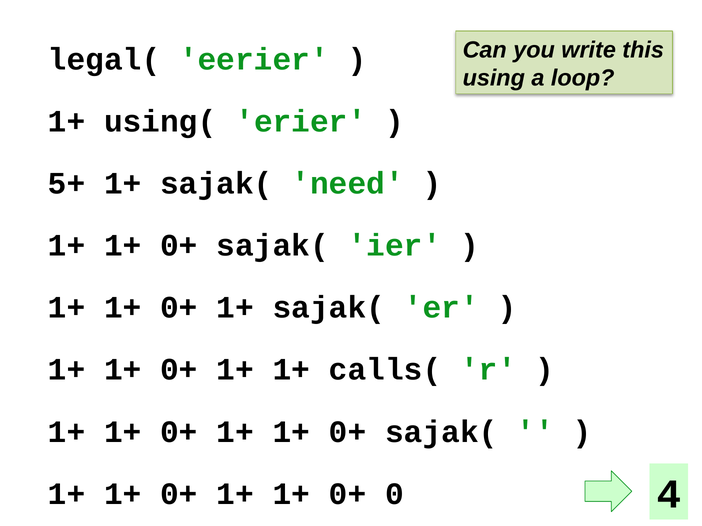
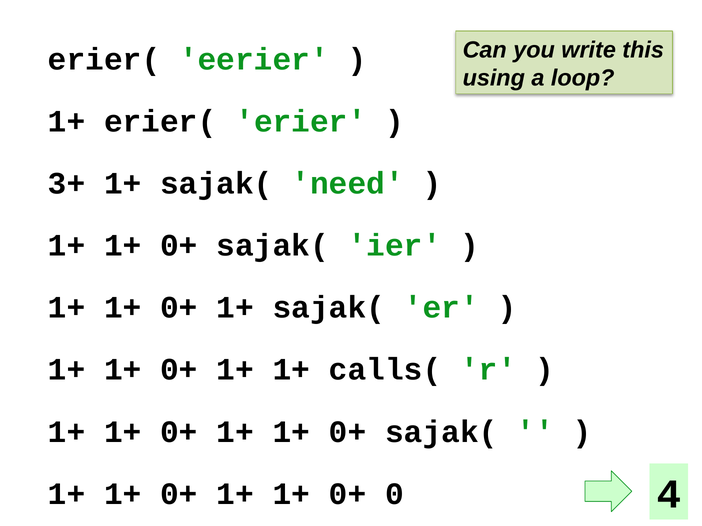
legal(: legal( -> erier( (104, 59)
1+ using(: using( -> erier( (160, 122)
5+: 5+ -> 3+ (67, 184)
